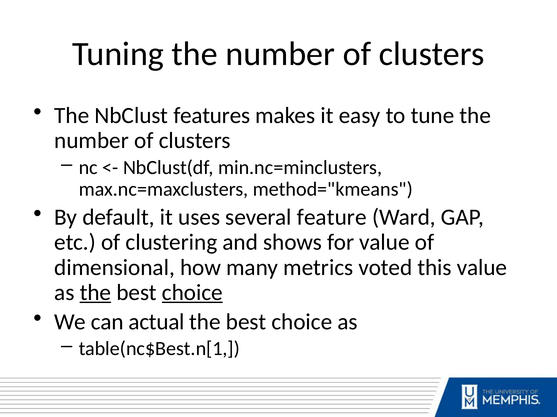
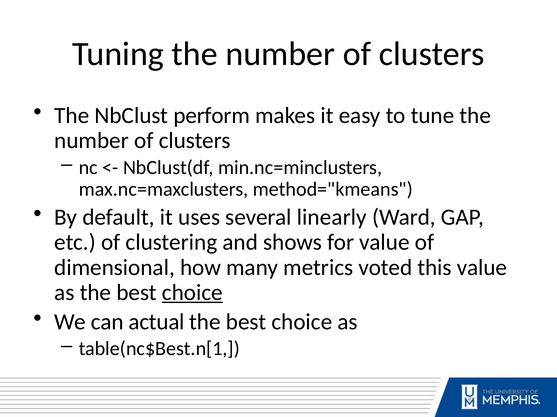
features: features -> perform (212, 116)
feature: feature -> linearly (332, 218)
the underline: present -> none (95, 293)
